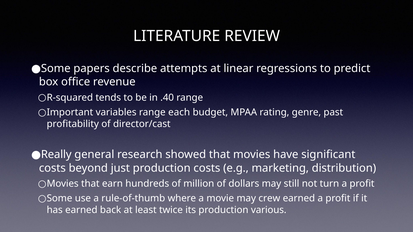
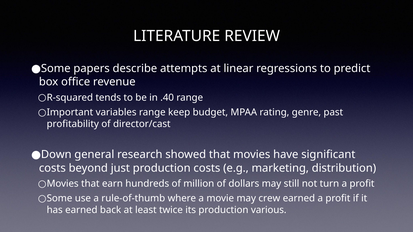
each: each -> keep (179, 112)
Really: Really -> Down (56, 155)
